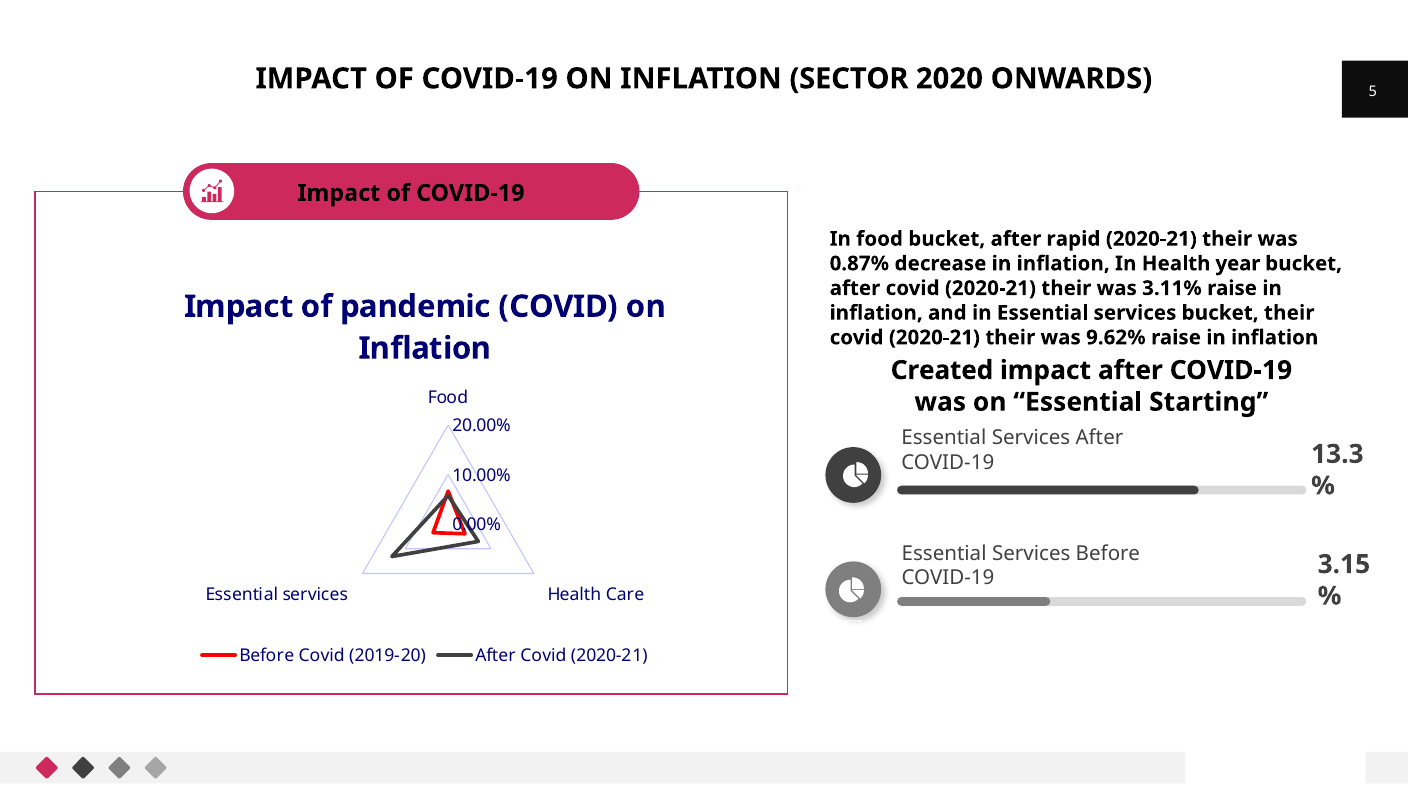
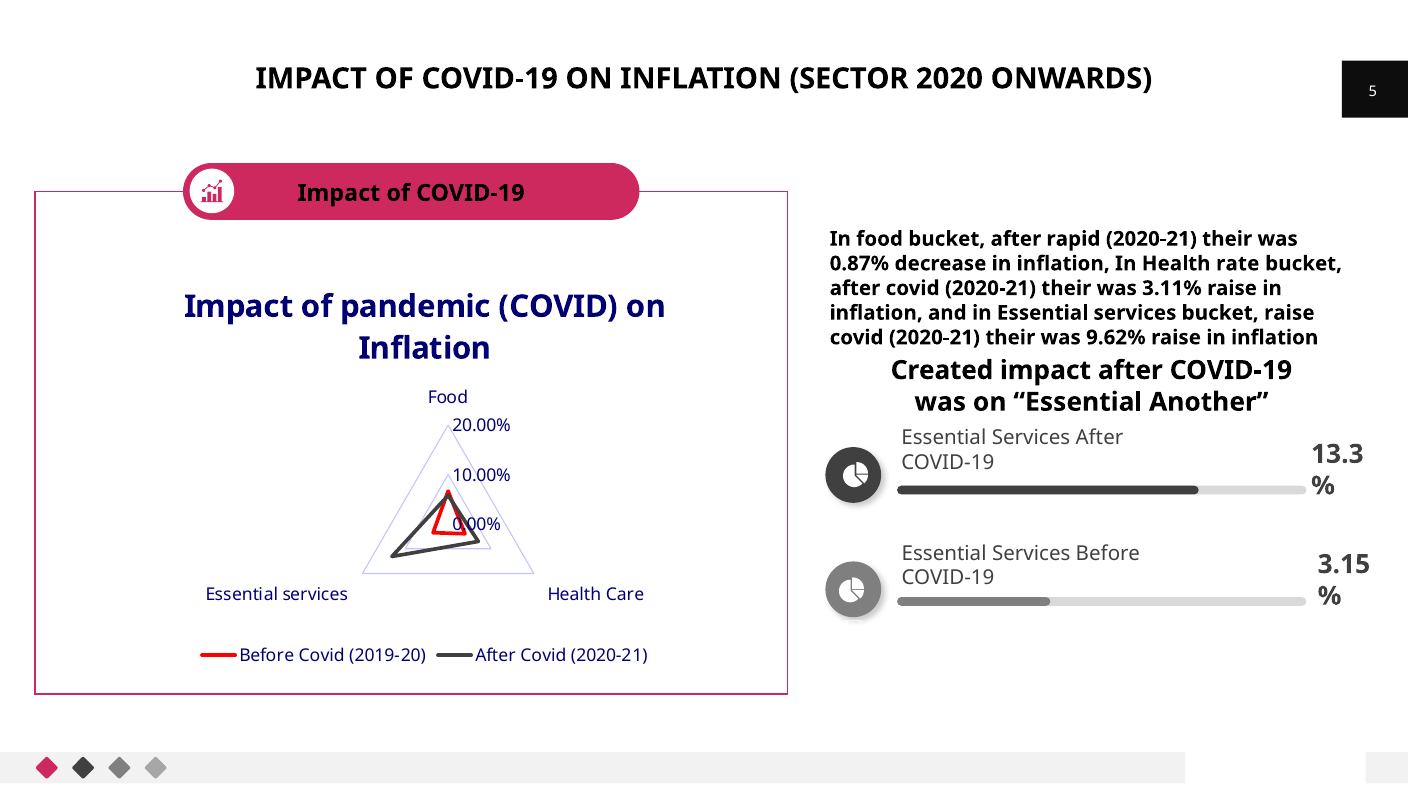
year: year -> rate (1238, 264)
bucket their: their -> raise (1289, 313)
Starting: Starting -> Another (1209, 402)
